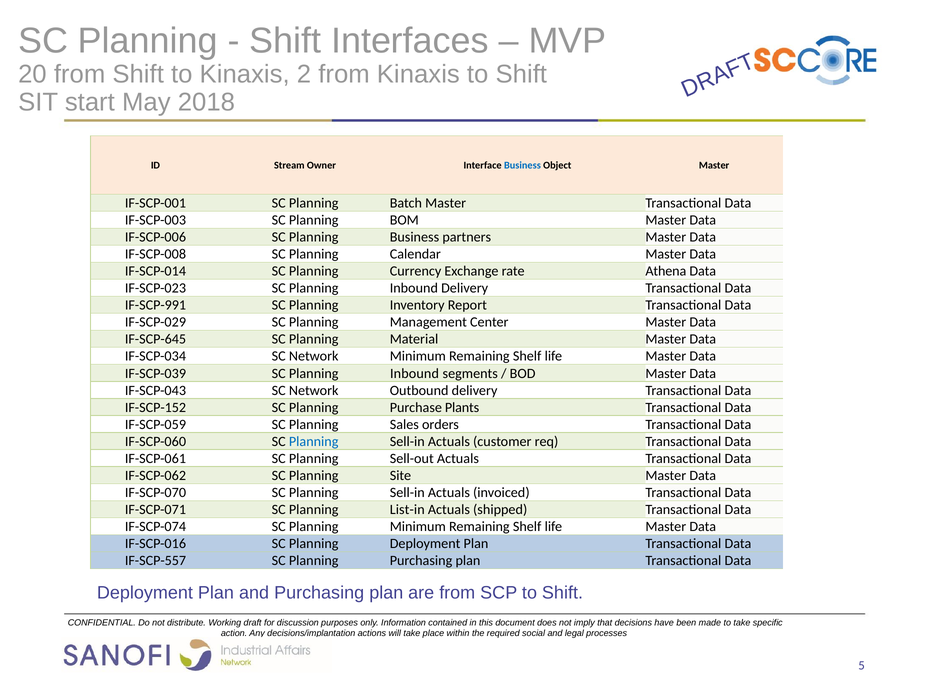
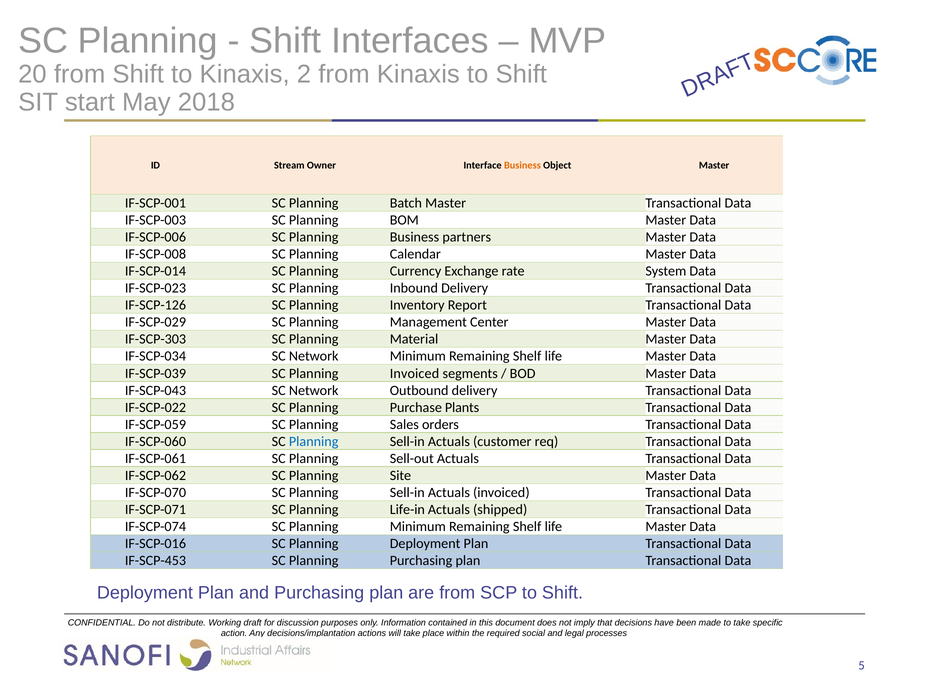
Business colour: blue -> orange (522, 165)
Athena: Athena -> System (666, 271)
IF-SCP-991: IF-SCP-991 -> IF-SCP-126 (155, 305)
IF-SCP-645: IF-SCP-645 -> IF-SCP-303 (155, 339)
IF-SCP-039 SC Planning Inbound: Inbound -> Invoiced (414, 373)
IF-SCP-152: IF-SCP-152 -> IF-SCP-022 (155, 407)
List-in: List-in -> Life-in (407, 509)
IF-SCP-557: IF-SCP-557 -> IF-SCP-453 (155, 560)
